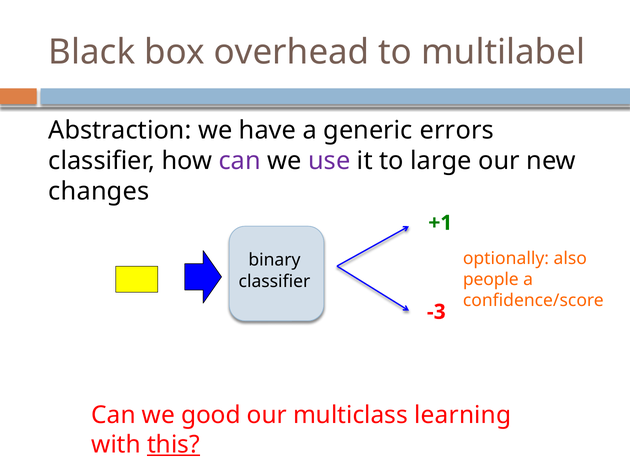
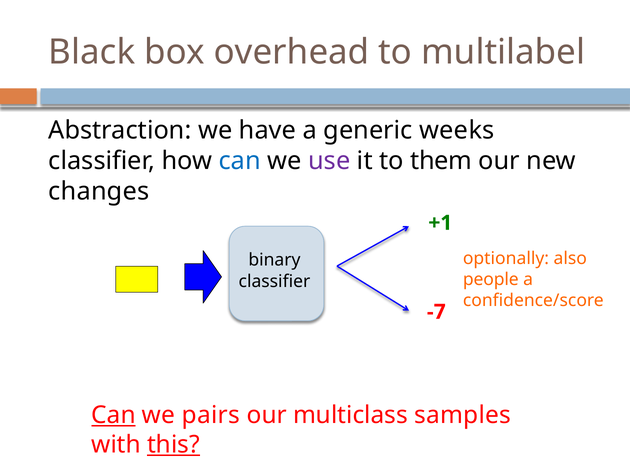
errors: errors -> weeks (457, 130)
can colour: purple -> blue (240, 161)
large: large -> them (441, 161)
-3: -3 -> -7 (436, 312)
Can underline: none -> present (114, 415)
good: good -> pairs (211, 415)
learning: learning -> samples (463, 415)
